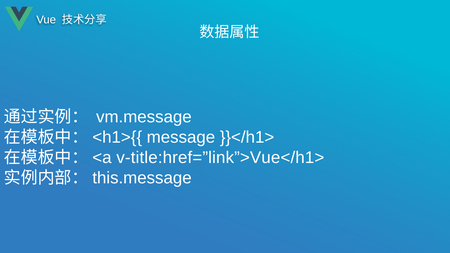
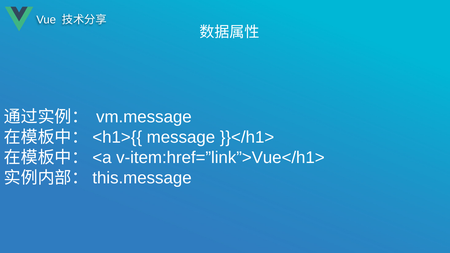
v-title:href=”link”>Vue</h1>: v-title:href=”link”>Vue</h1> -> v-item:href=”link”>Vue</h1> (220, 158)
